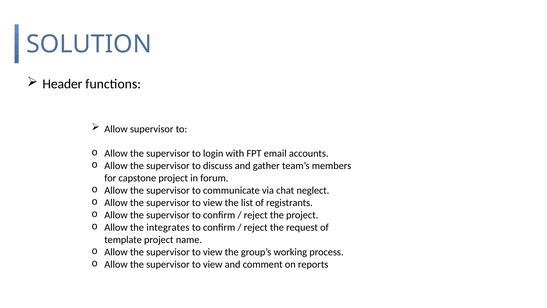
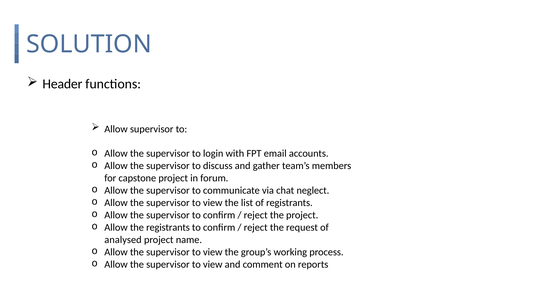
the integrates: integrates -> registrants (168, 227)
template: template -> analysed (123, 240)
